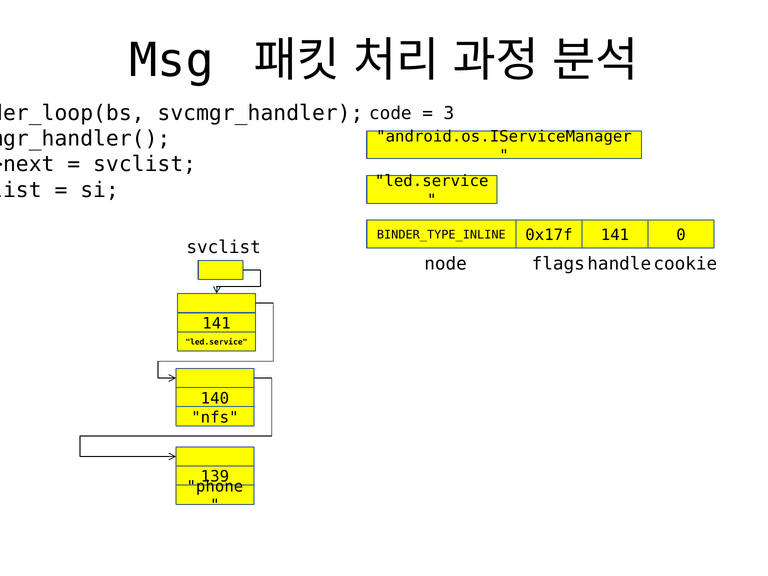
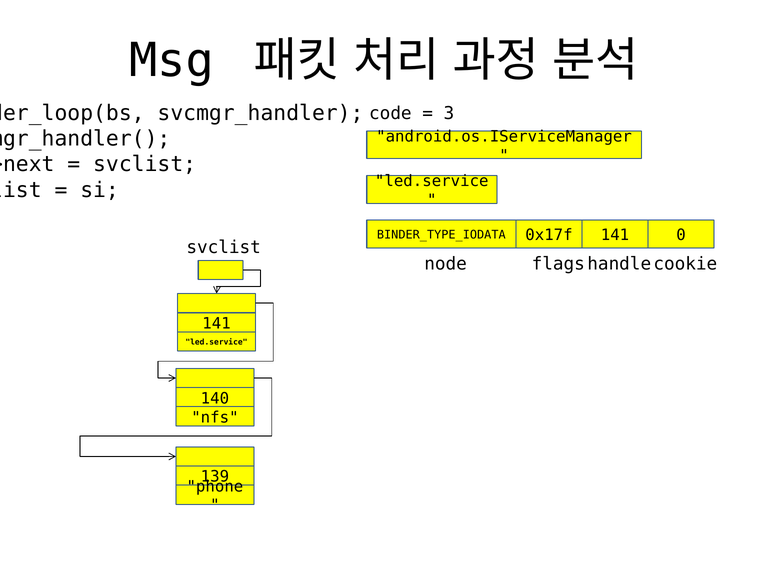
BINDER_TYPE_INLINE: BINDER_TYPE_INLINE -> BINDER_TYPE_IODATA (441, 235)
